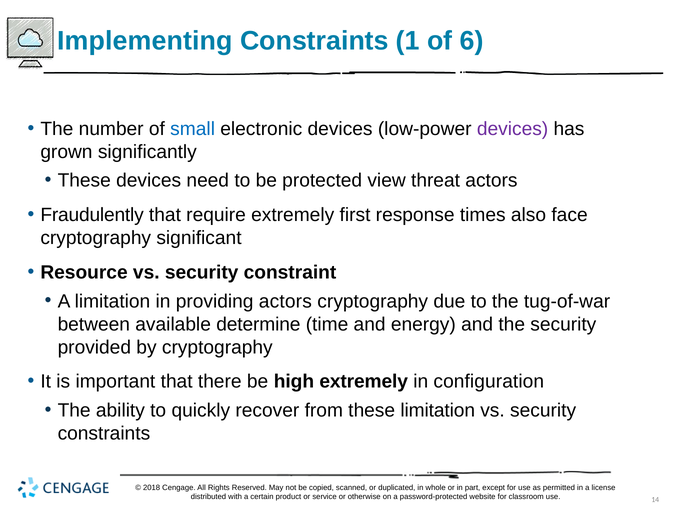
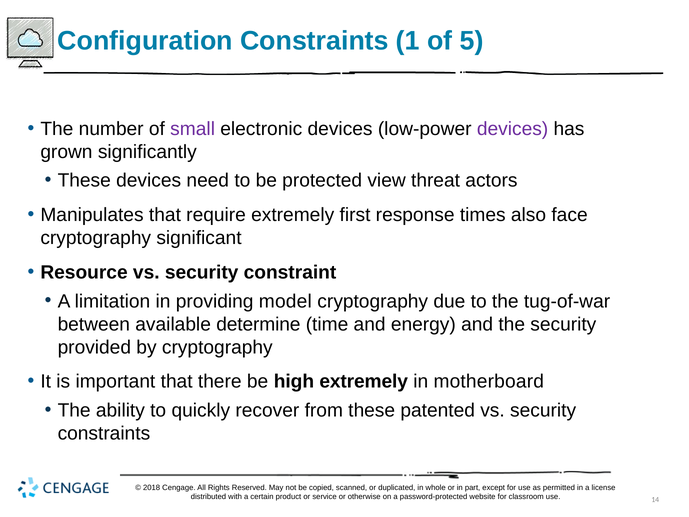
Implementing: Implementing -> Configuration (145, 41)
6: 6 -> 5 (472, 41)
small colour: blue -> purple (193, 129)
Fraudulently: Fraudulently -> Manipulates (92, 215)
providing actors: actors -> model (285, 301)
configuration: configuration -> motherboard (489, 381)
these limitation: limitation -> patented (438, 410)
